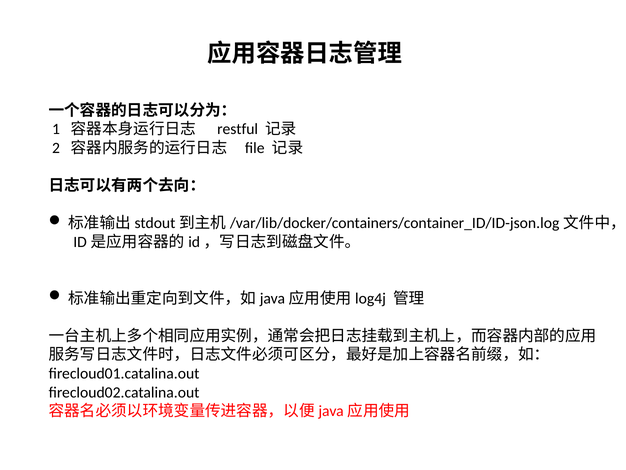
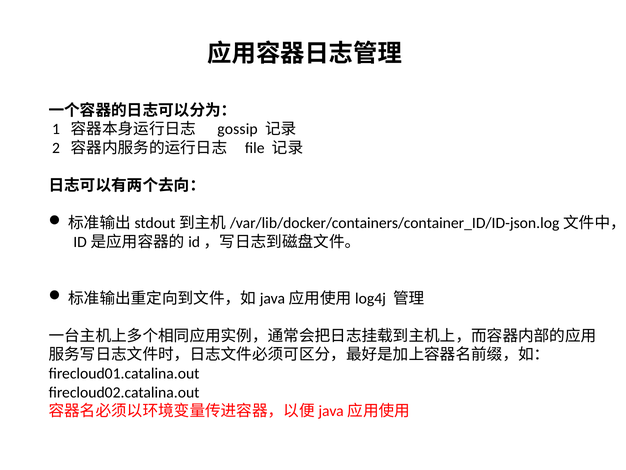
restful: restful -> gossip (237, 129)
